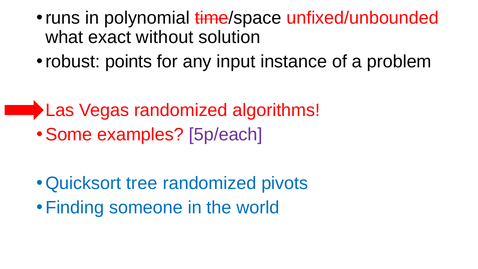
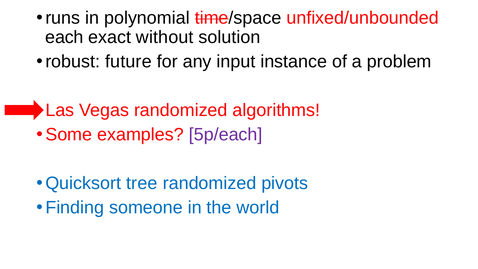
what: what -> each (64, 37)
points: points -> future (128, 61)
